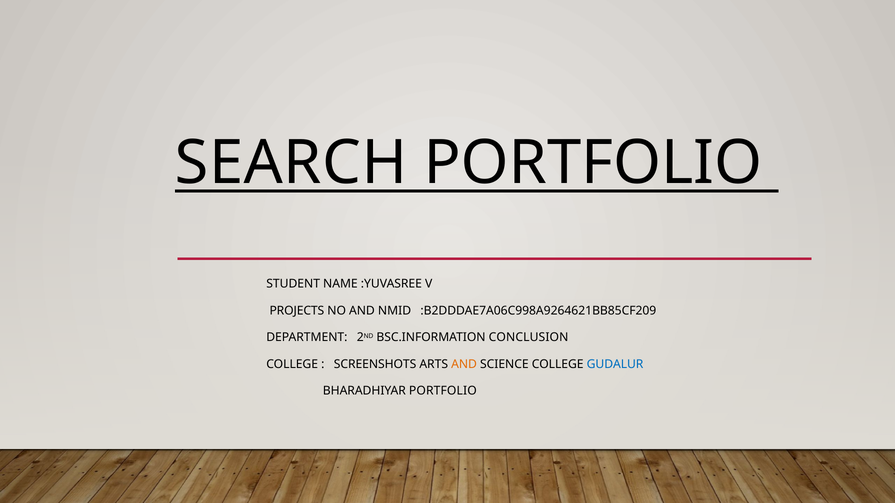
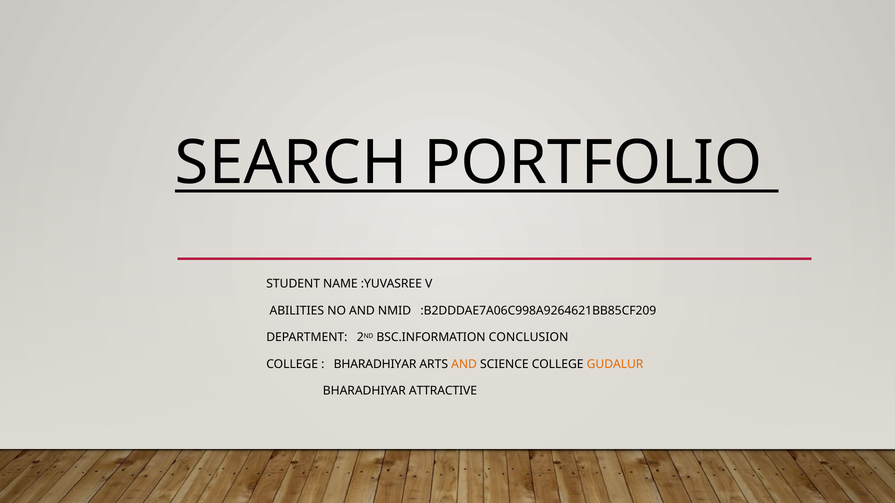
PROJECTS: PROJECTS -> ABILITIES (297, 311)
SCREENSHOTS: SCREENSHOTS -> BHARADHIYAR (375, 365)
GUDALUR colour: blue -> orange (615, 365)
BHARADHIYAR PORTFOLIO: PORTFOLIO -> ATTRACTIVE (443, 391)
